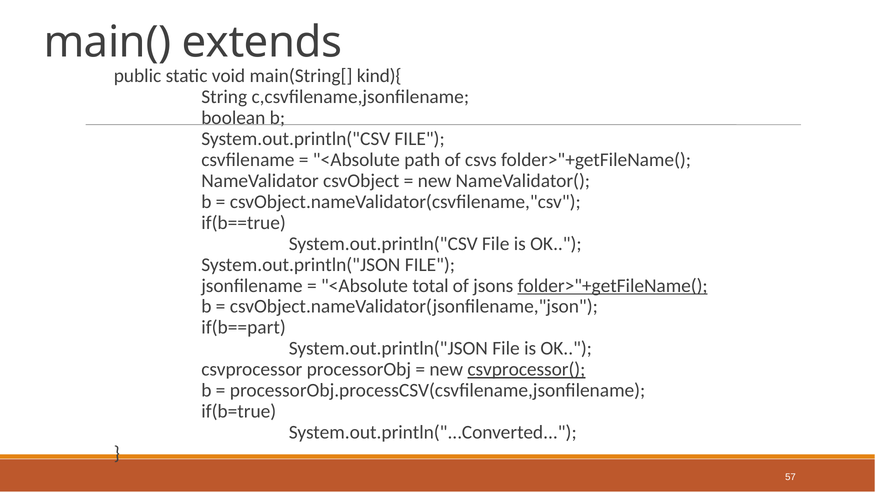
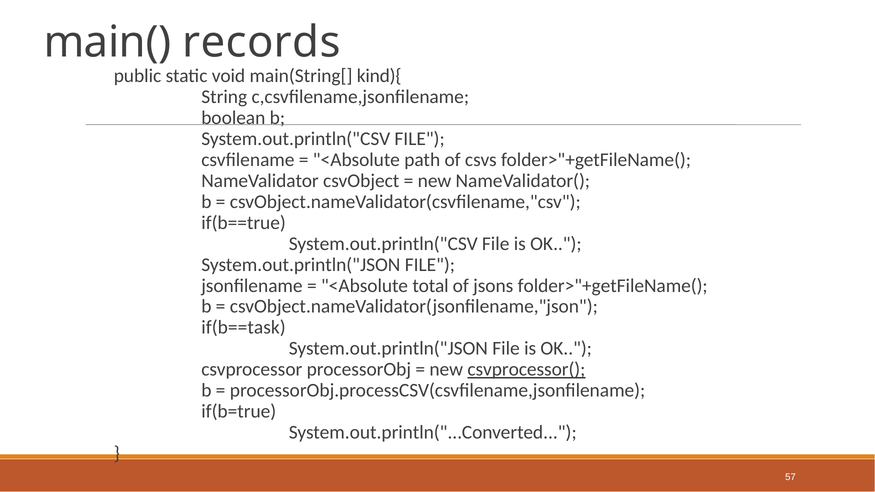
extends: extends -> records (261, 42)
folder>"+getFileName( underline: present -> none (613, 286)
if(b==part: if(b==part -> if(b==task (244, 328)
